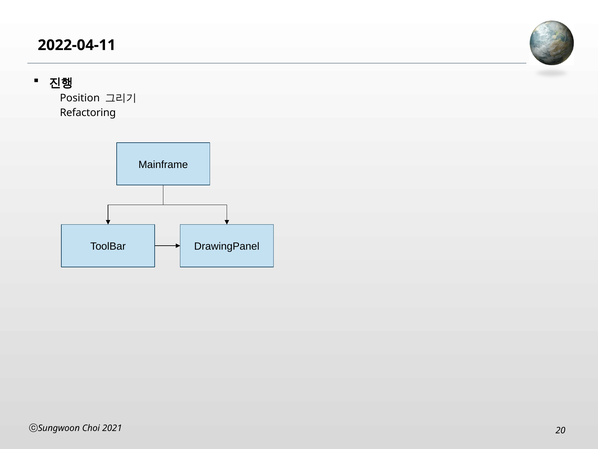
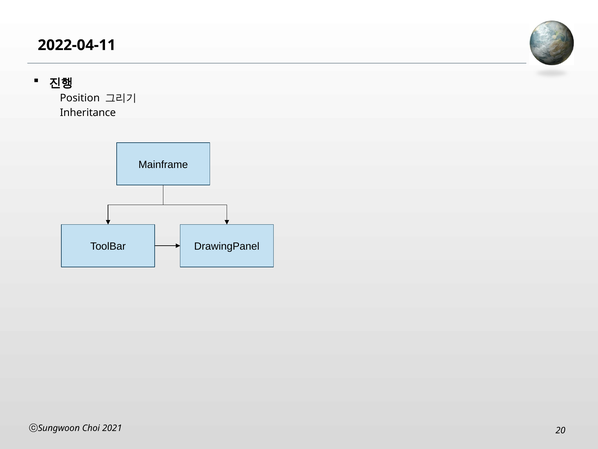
Refactoring: Refactoring -> Inheritance (88, 113)
